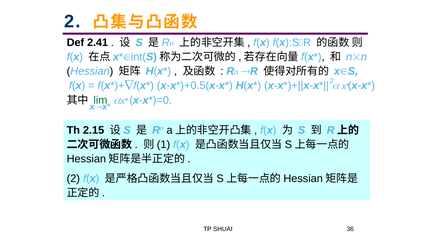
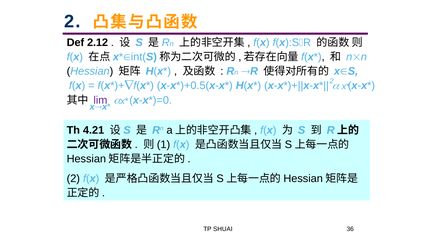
2.41: 2.41 -> 2.12 (98, 43)
lim colour: green -> purple (100, 100)
2.15: 2.15 -> 4.21 (94, 130)
